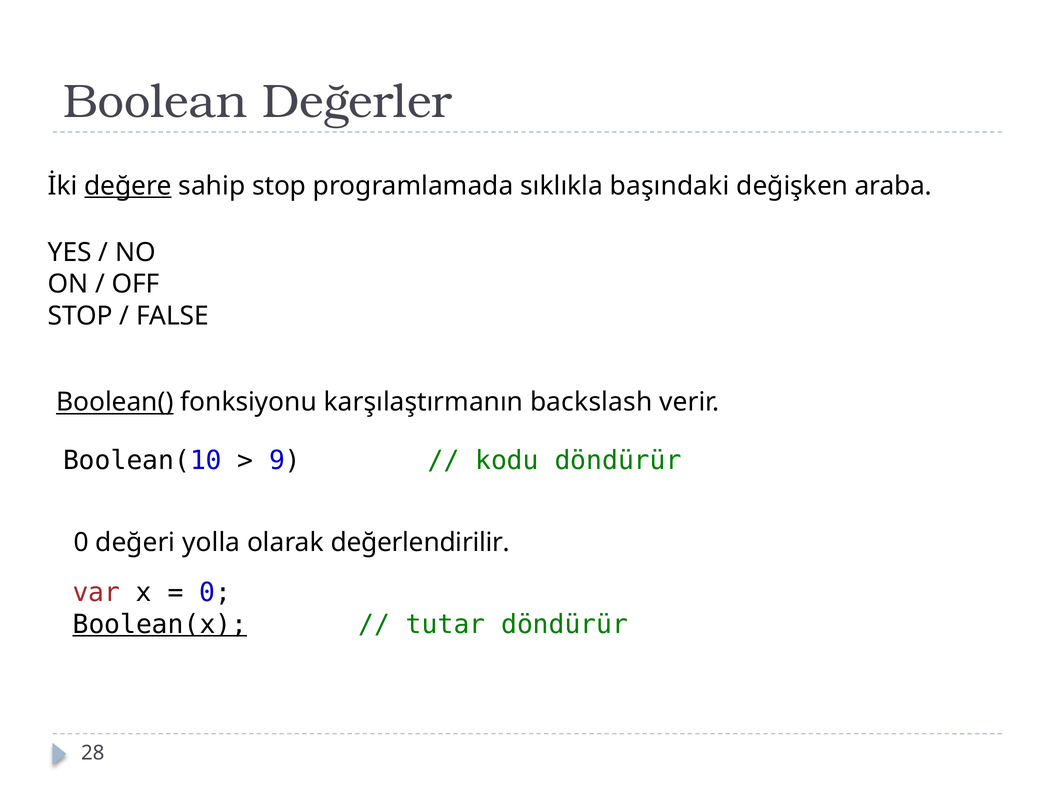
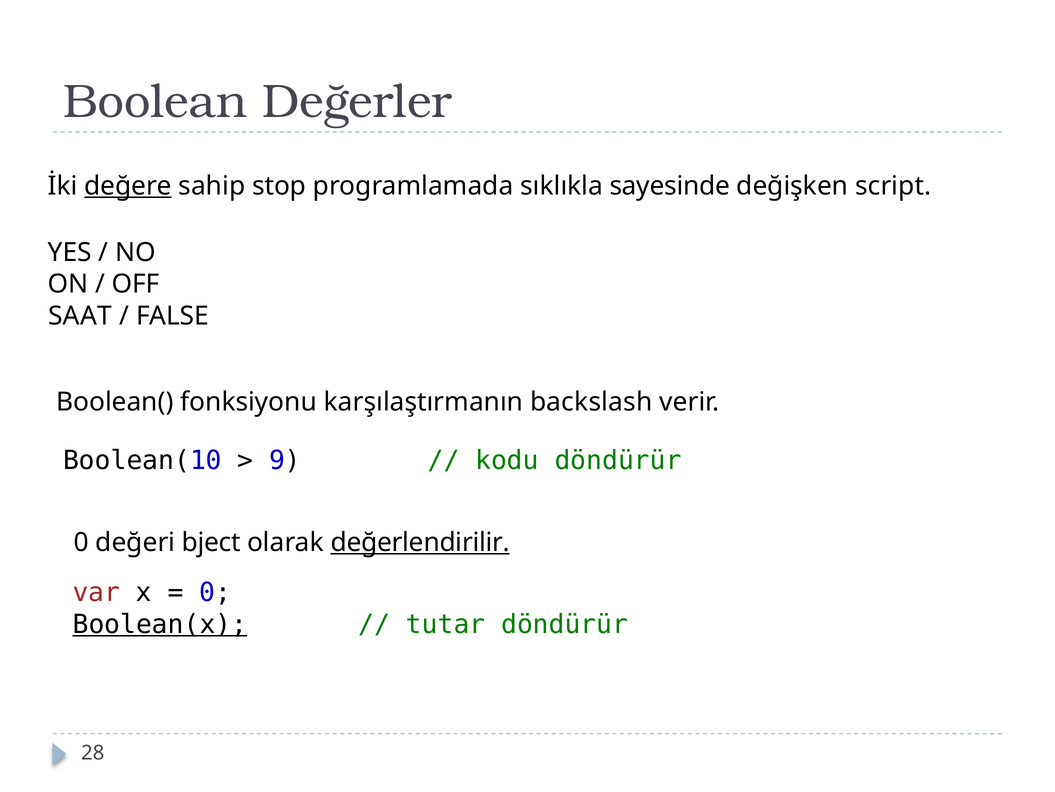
başındaki: başındaki -> sayesinde (670, 186)
araba: araba -> script (893, 186)
STOP: STOP -> SAAT (80, 316)
Boolean( underline: present -> none (115, 402)
yolla: yolla -> bject (211, 542)
değerlendirilir underline: none -> present (420, 542)
